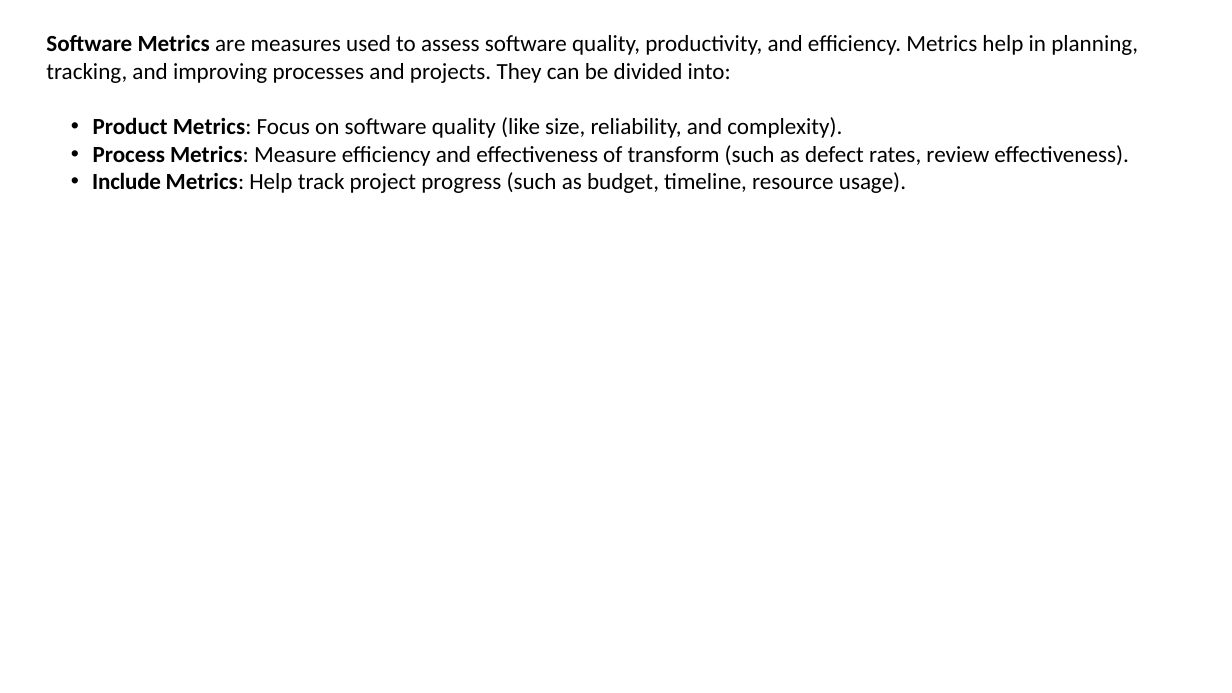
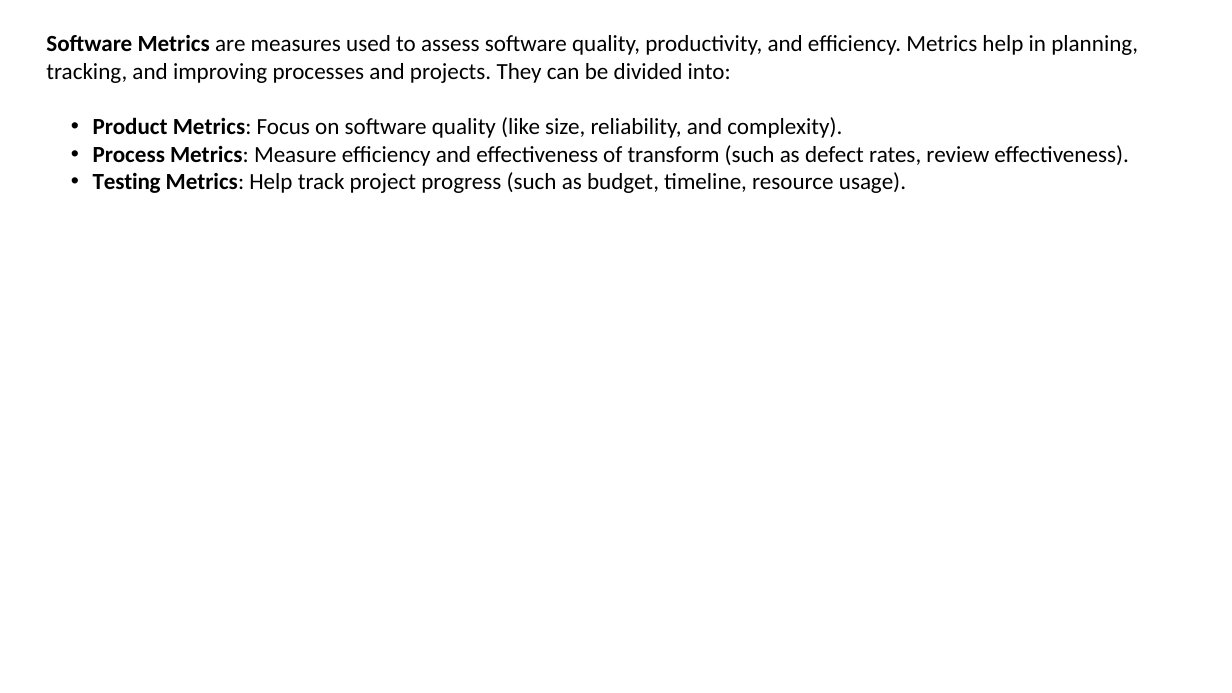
Include: Include -> Testing (127, 182)
